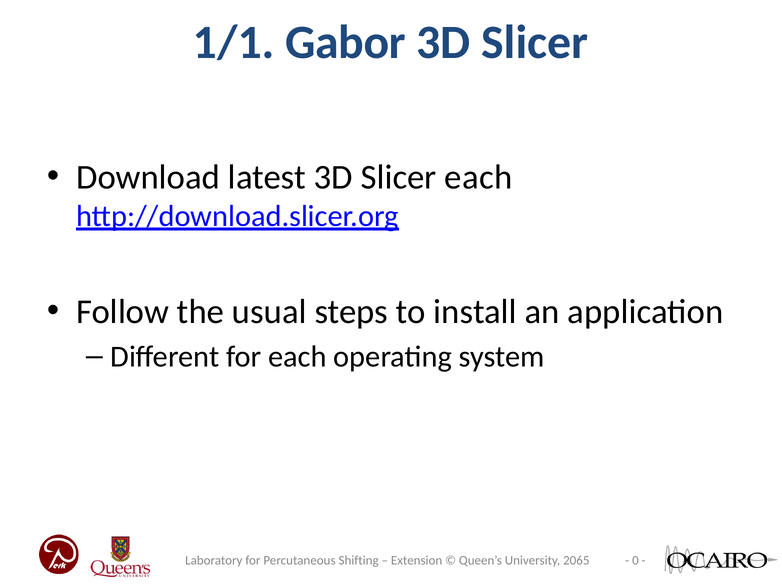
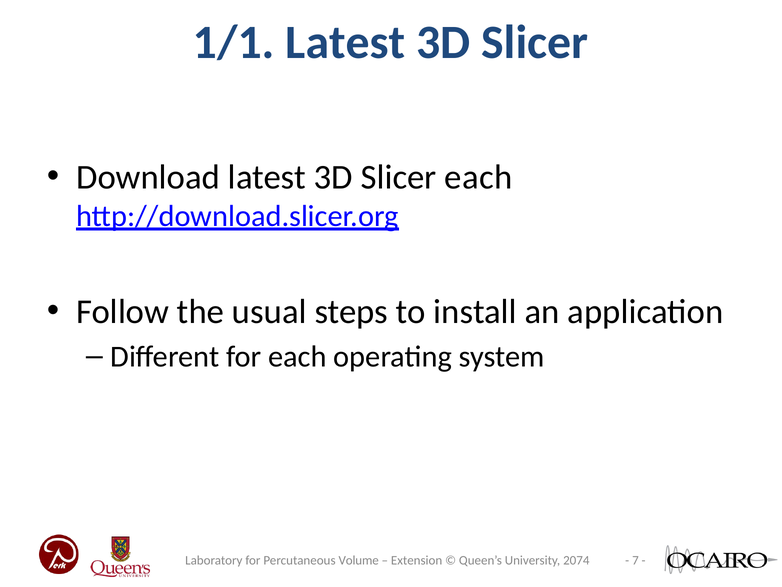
1/1 Gabor: Gabor -> Latest (345, 42)
0: 0 -> 7 (635, 560)
Shifting: Shifting -> Volume (359, 560)
2065: 2065 -> 2074 (576, 560)
